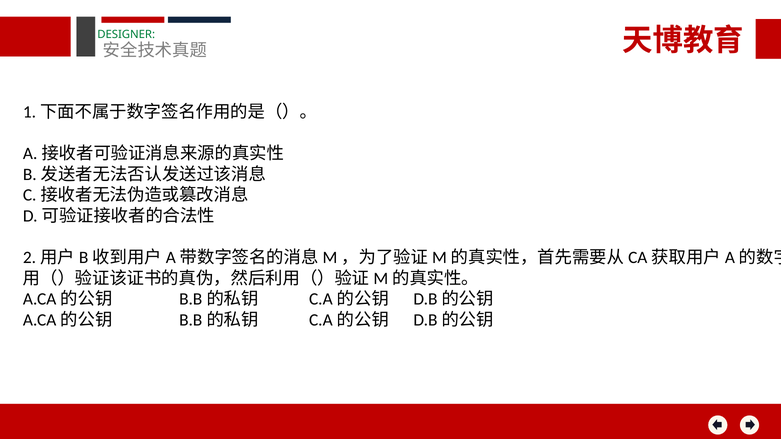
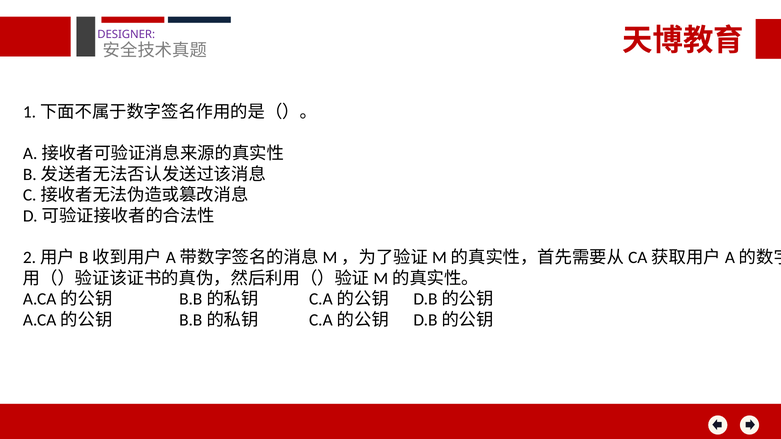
DESIGNER colour: green -> purple (126, 34)
